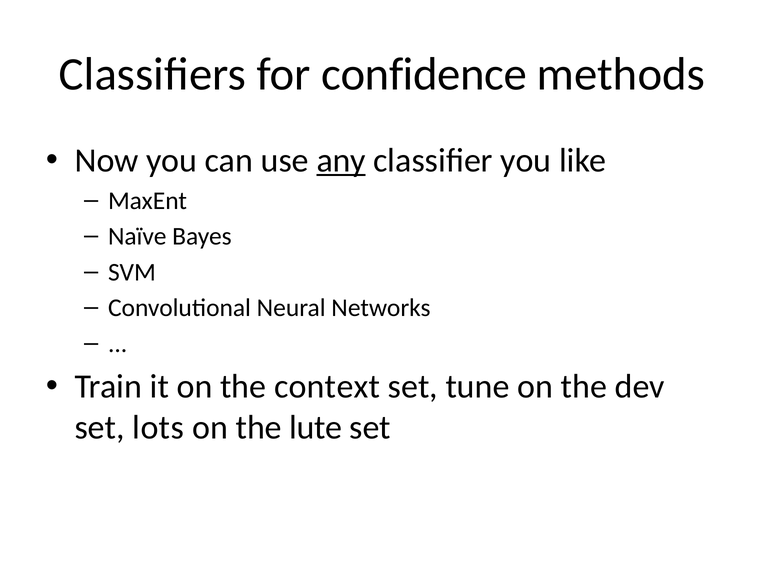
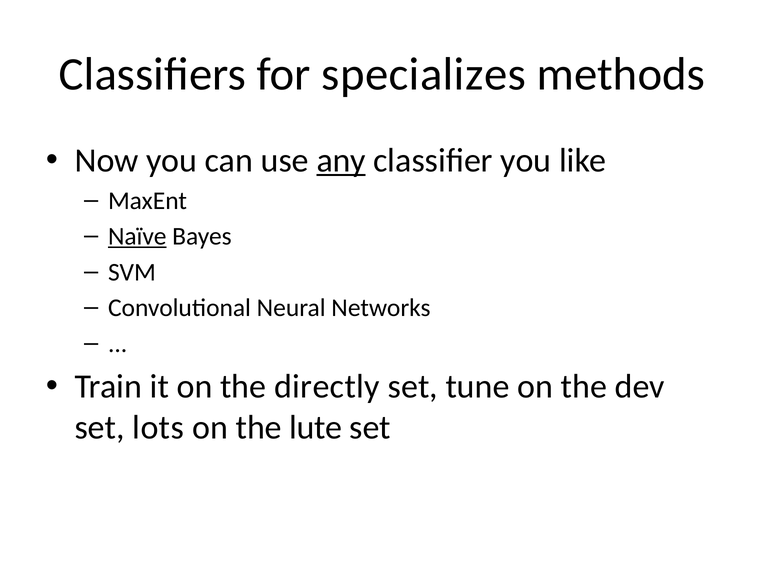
confidence: confidence -> specializes (424, 74)
Naïve underline: none -> present (137, 236)
context: context -> directly (327, 387)
